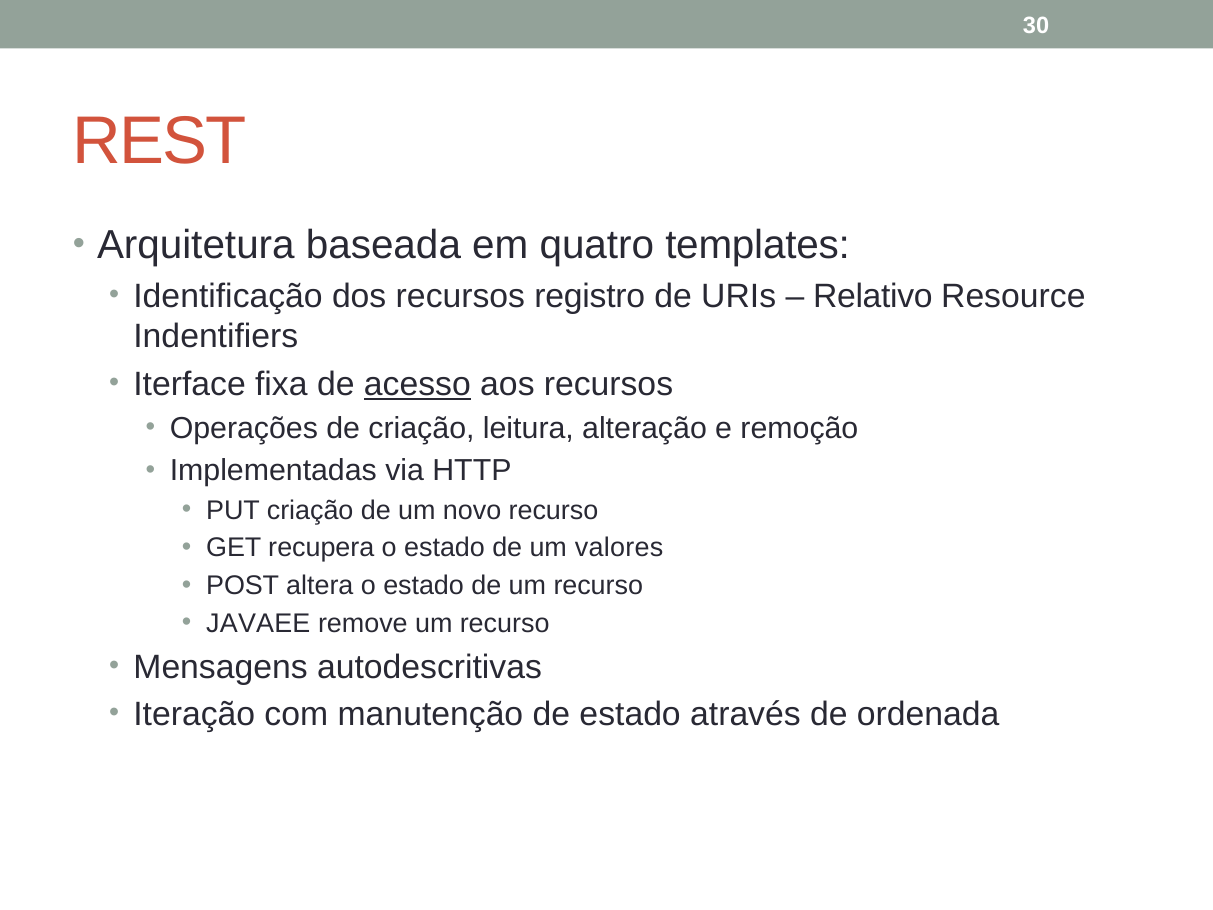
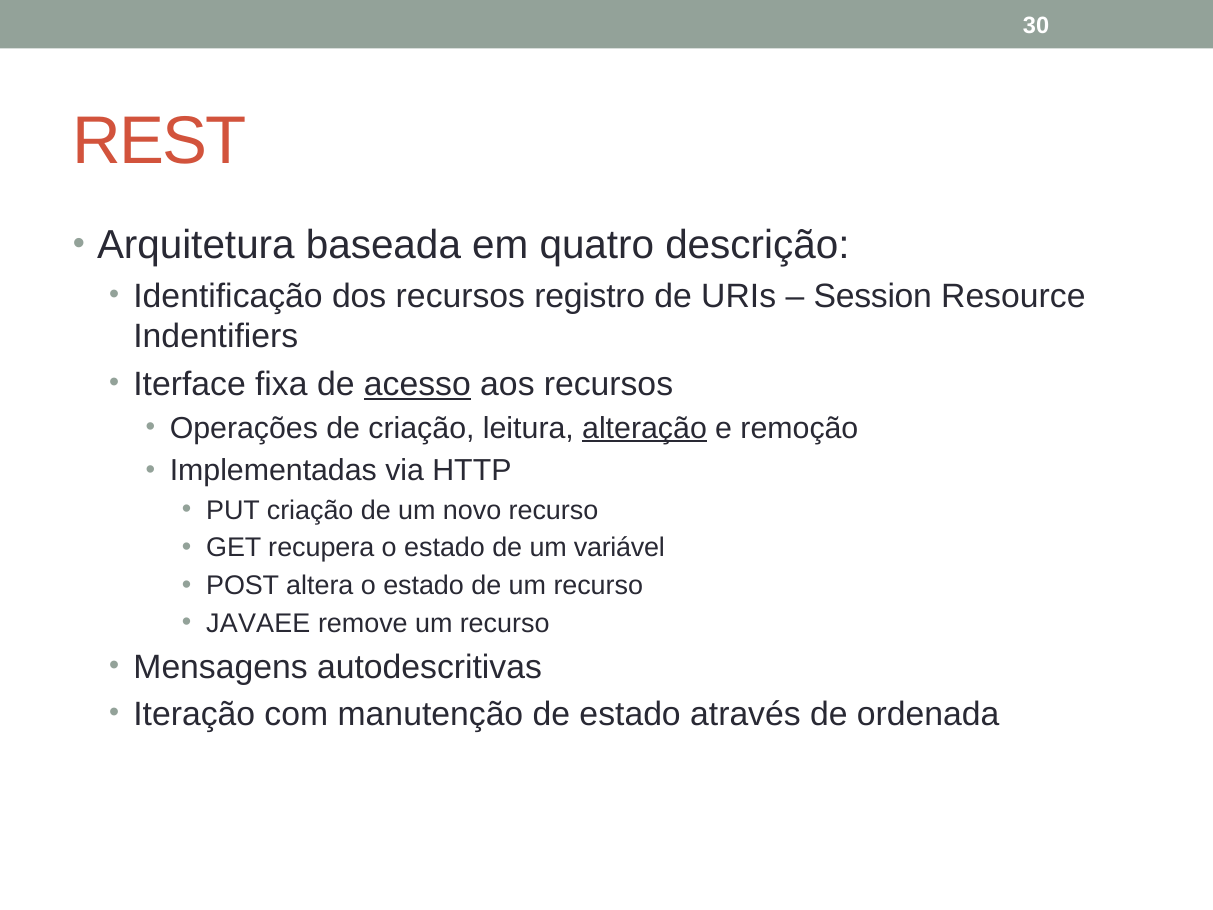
templates: templates -> descrição (757, 245)
Relativo: Relativo -> Session (873, 296)
alteração underline: none -> present (645, 428)
valores: valores -> variável (619, 548)
